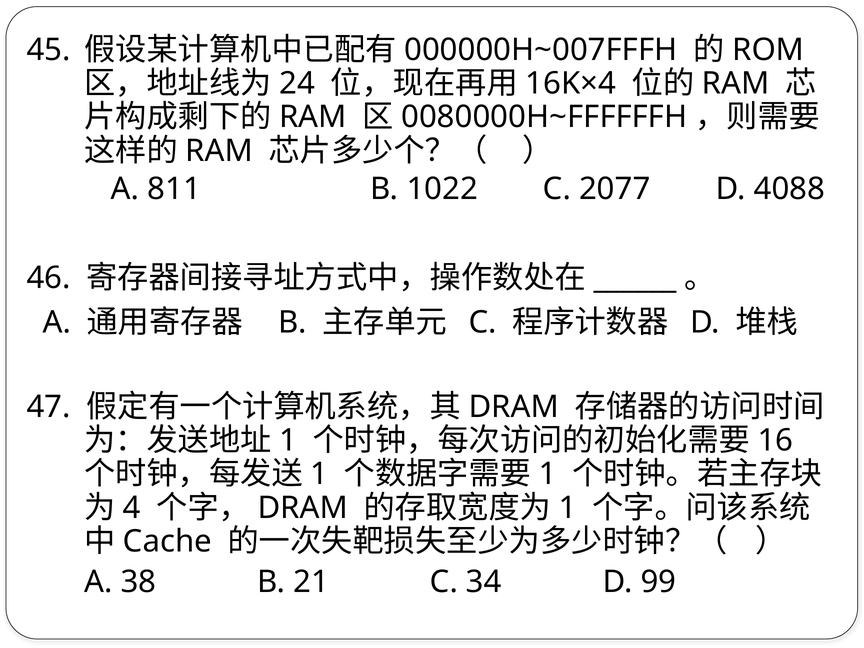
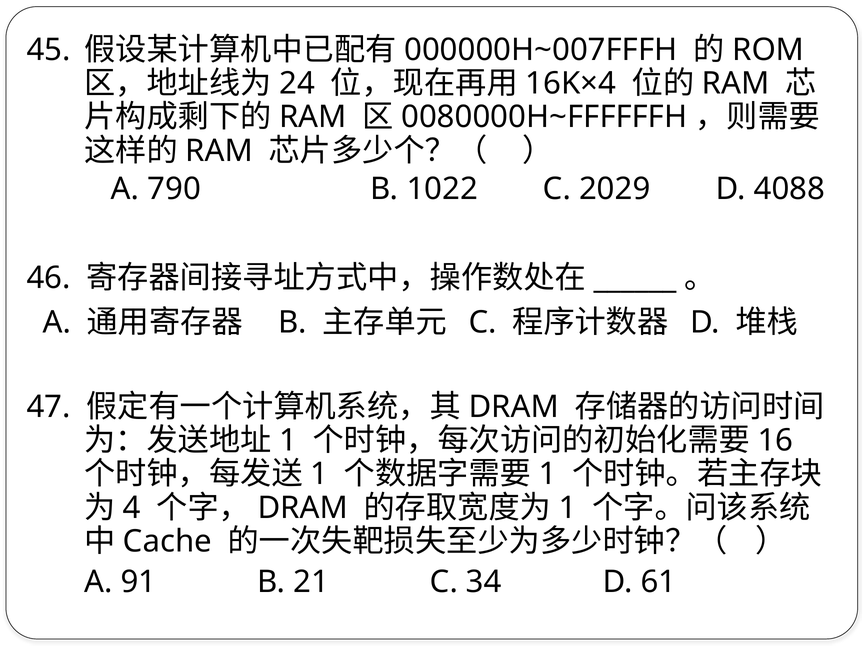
811: 811 -> 790 (174, 189)
2077: 2077 -> 2029 (615, 189)
38: 38 -> 91 (138, 582)
99: 99 -> 61 (658, 582)
